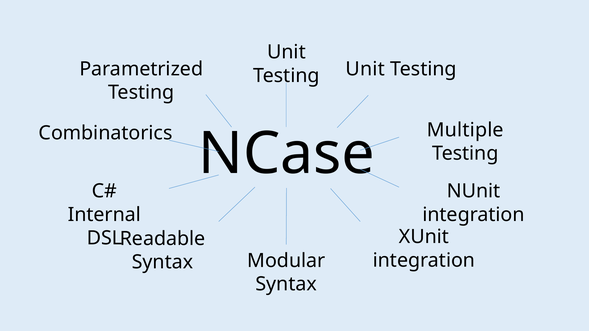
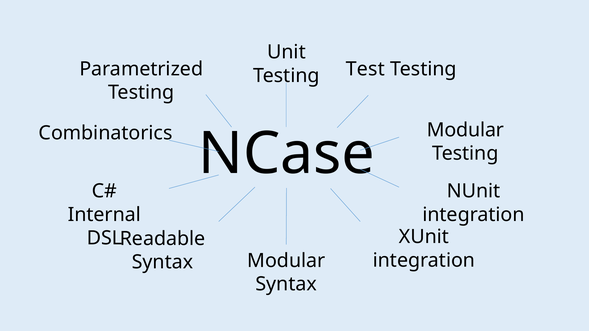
Unit: Unit -> Test (365, 69)
Multiple: Multiple -> Modular (465, 130)
